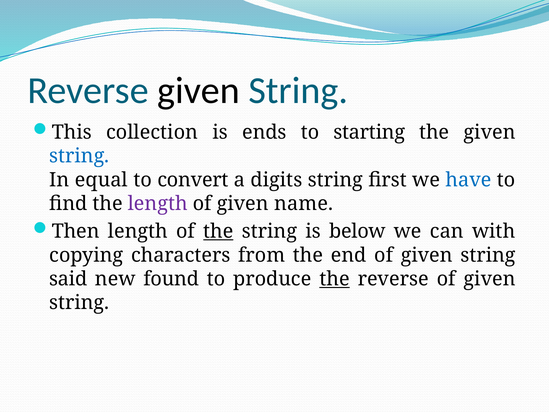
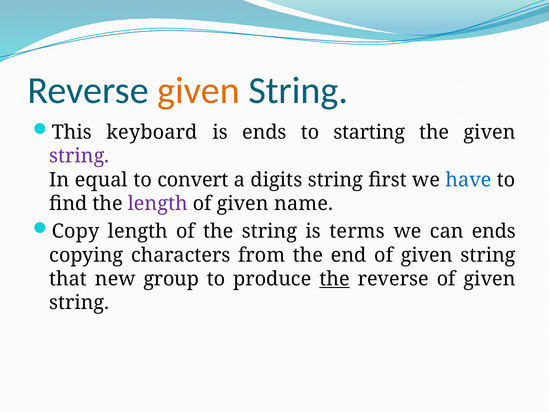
given colour: black -> orange (199, 91)
collection: collection -> keyboard (152, 132)
string colour: blue -> purple (79, 156)
Then: Then -> Copy (75, 231)
the underline: present -> none (218, 231)
below: below -> terms (357, 231)
can with: with -> ends (494, 231)
said: said -> that (68, 279)
found: found -> group (171, 279)
